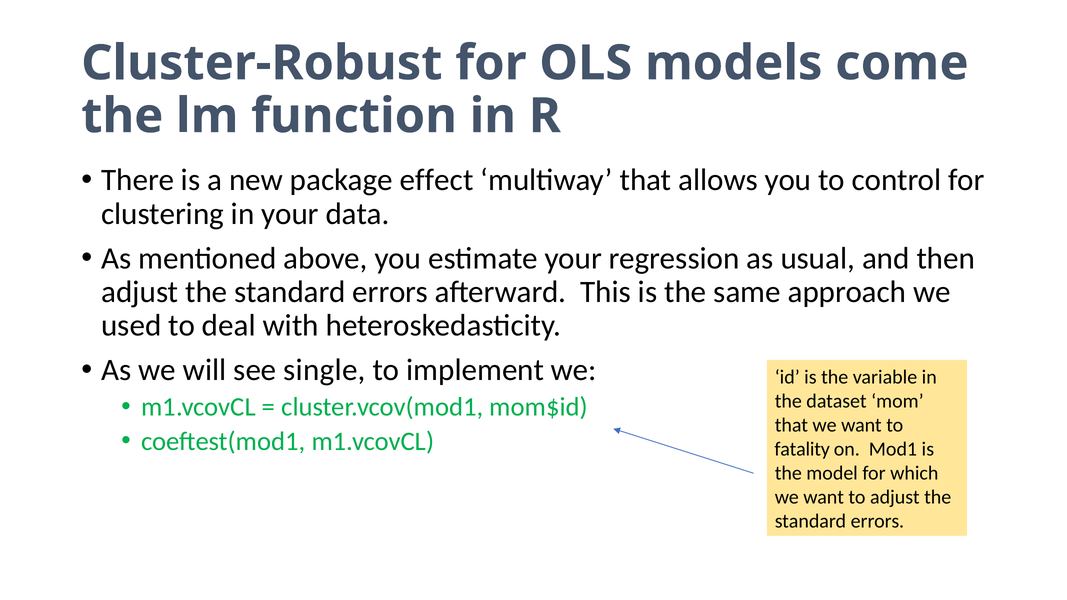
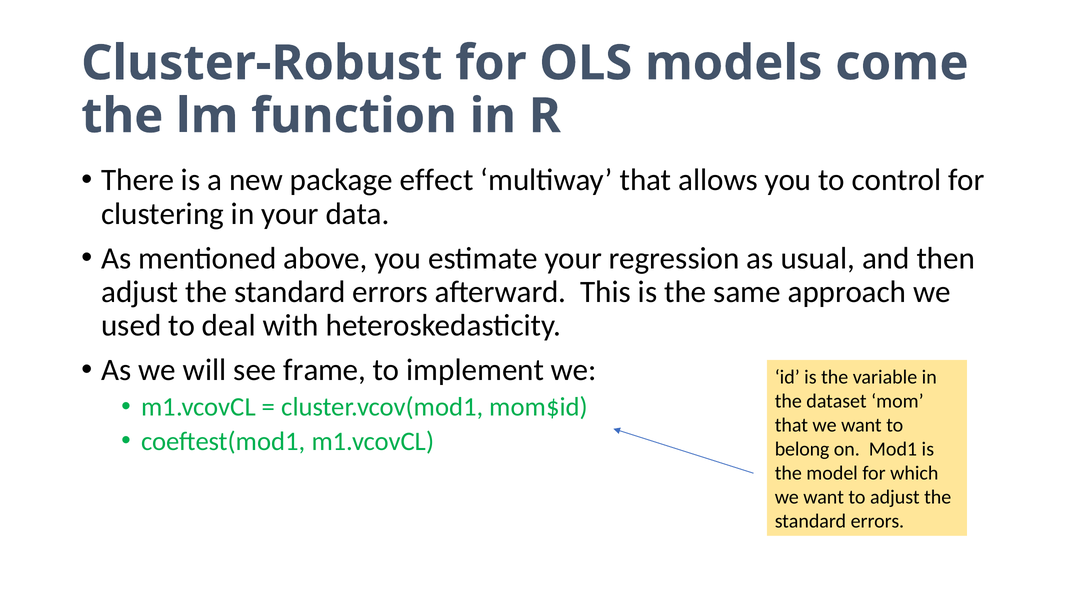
single: single -> frame (325, 370)
fatality: fatality -> belong (802, 449)
